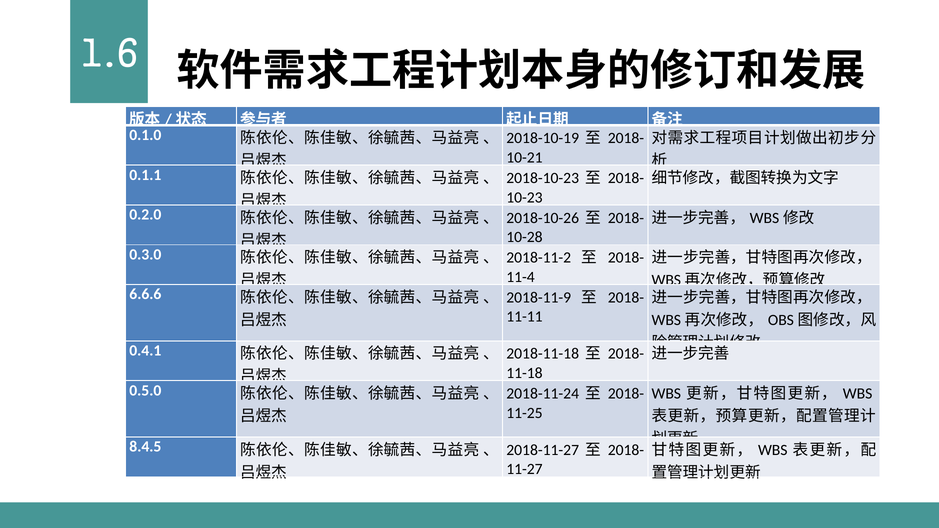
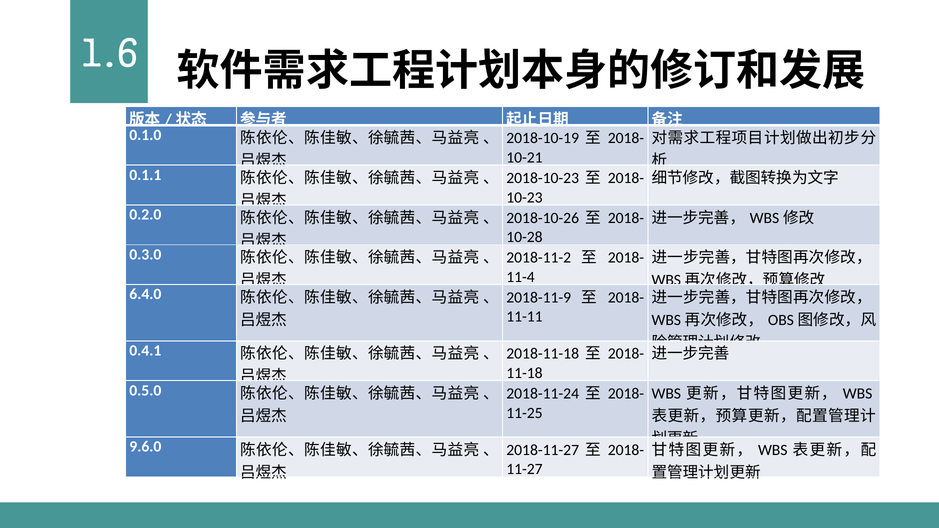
6.6.6: 6.6.6 -> 6.4.0 (145, 294)
8.4.5: 8.4.5 -> 9.6.0 (145, 447)
